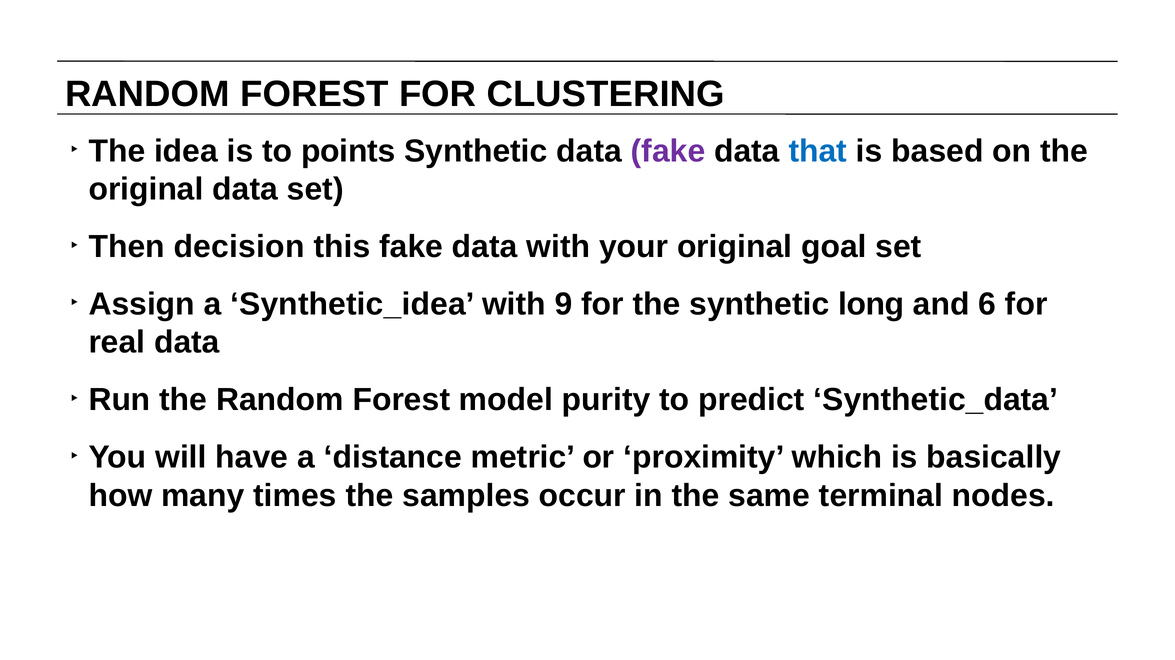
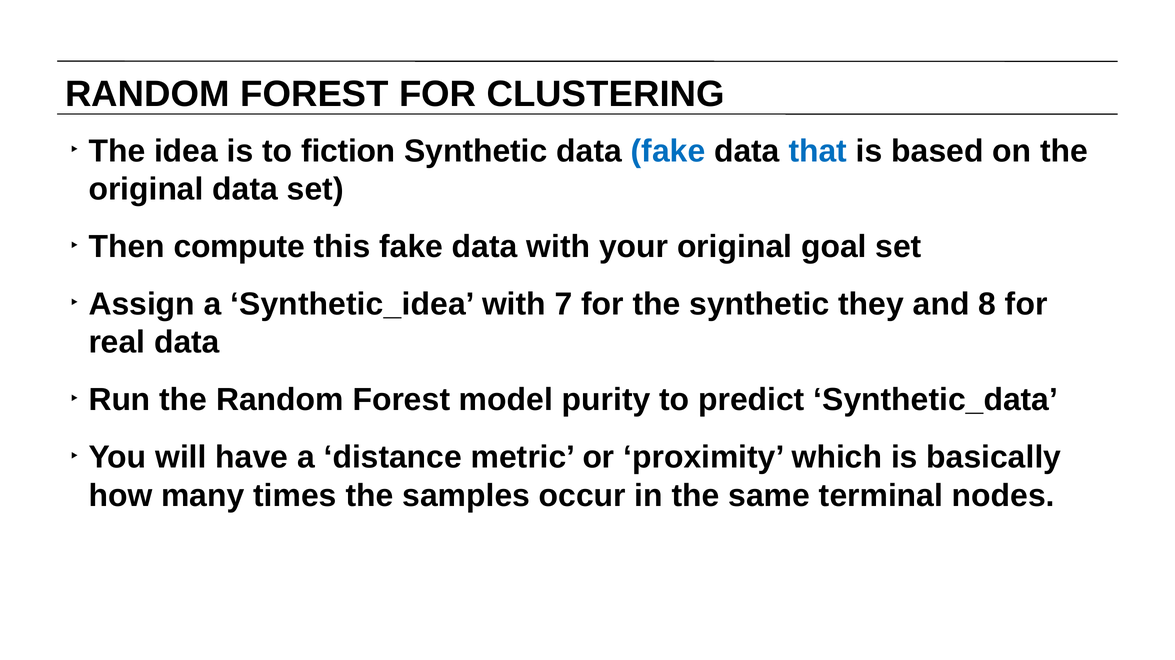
points: points -> fiction (348, 151)
fake colour: purple -> blue (668, 151)
decision: decision -> compute (239, 247)
9: 9 -> 7 (564, 304)
long: long -> they (871, 304)
6: 6 -> 8 (987, 304)
